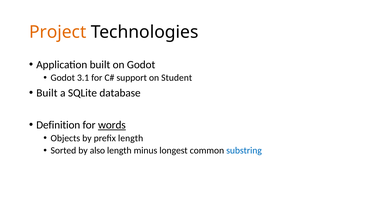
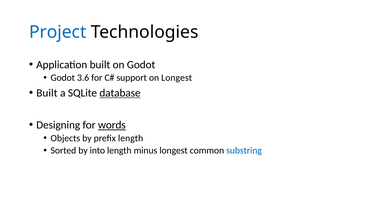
Project colour: orange -> blue (58, 32)
3.1: 3.1 -> 3.6 (83, 78)
on Student: Student -> Longest (177, 78)
database underline: none -> present (120, 93)
Definition: Definition -> Designing (58, 125)
also: also -> into (97, 150)
